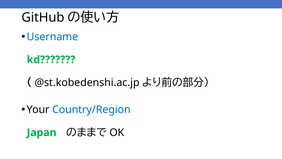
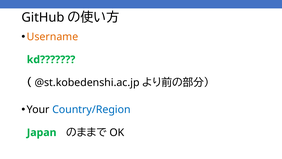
Username colour: blue -> orange (52, 37)
